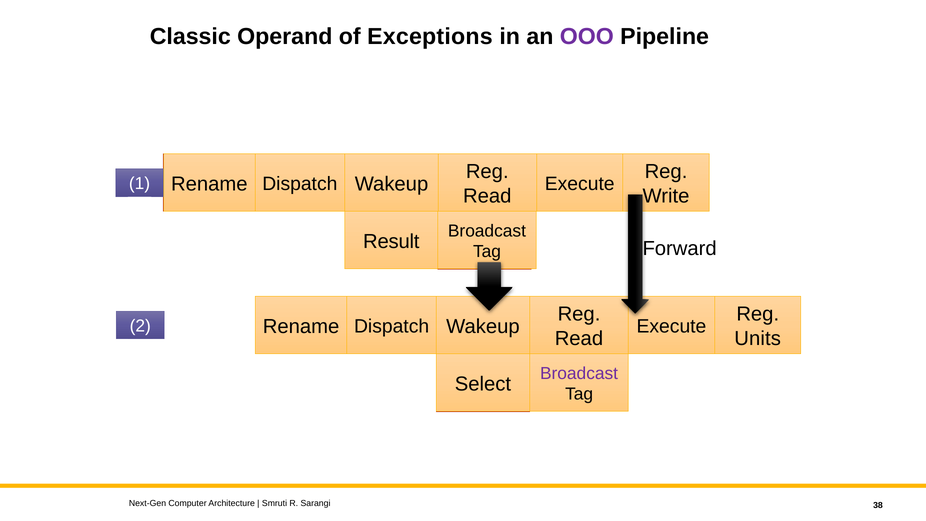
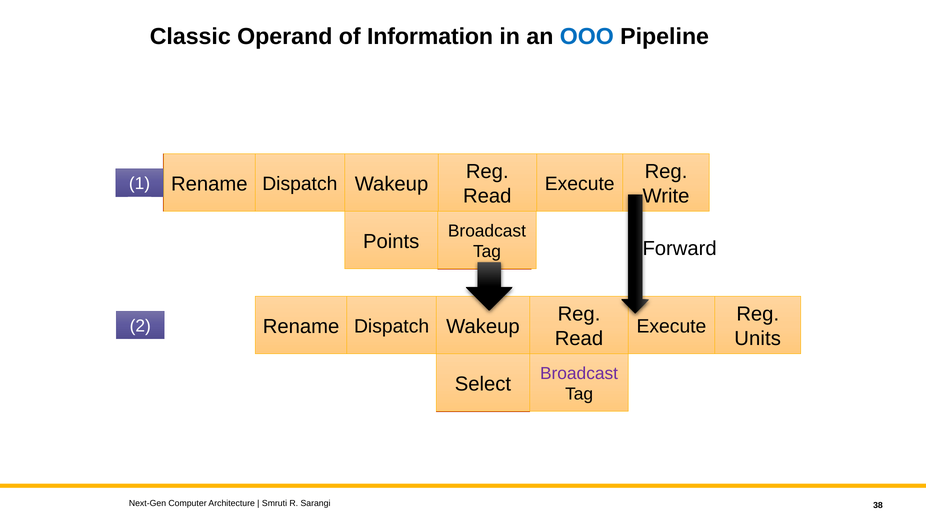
Exceptions: Exceptions -> Information (430, 37)
OOO colour: purple -> blue (587, 37)
Result: Result -> Points (391, 241)
